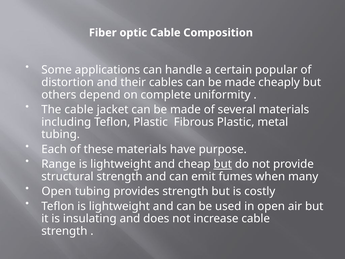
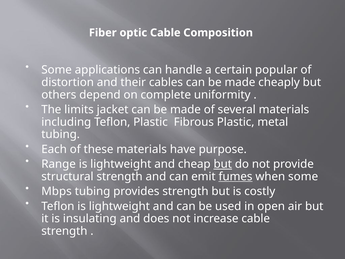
The cable: cable -> limits (79, 109)
fumes underline: none -> present (235, 176)
when many: many -> some (303, 176)
Open: Open -> Mbps (57, 191)
